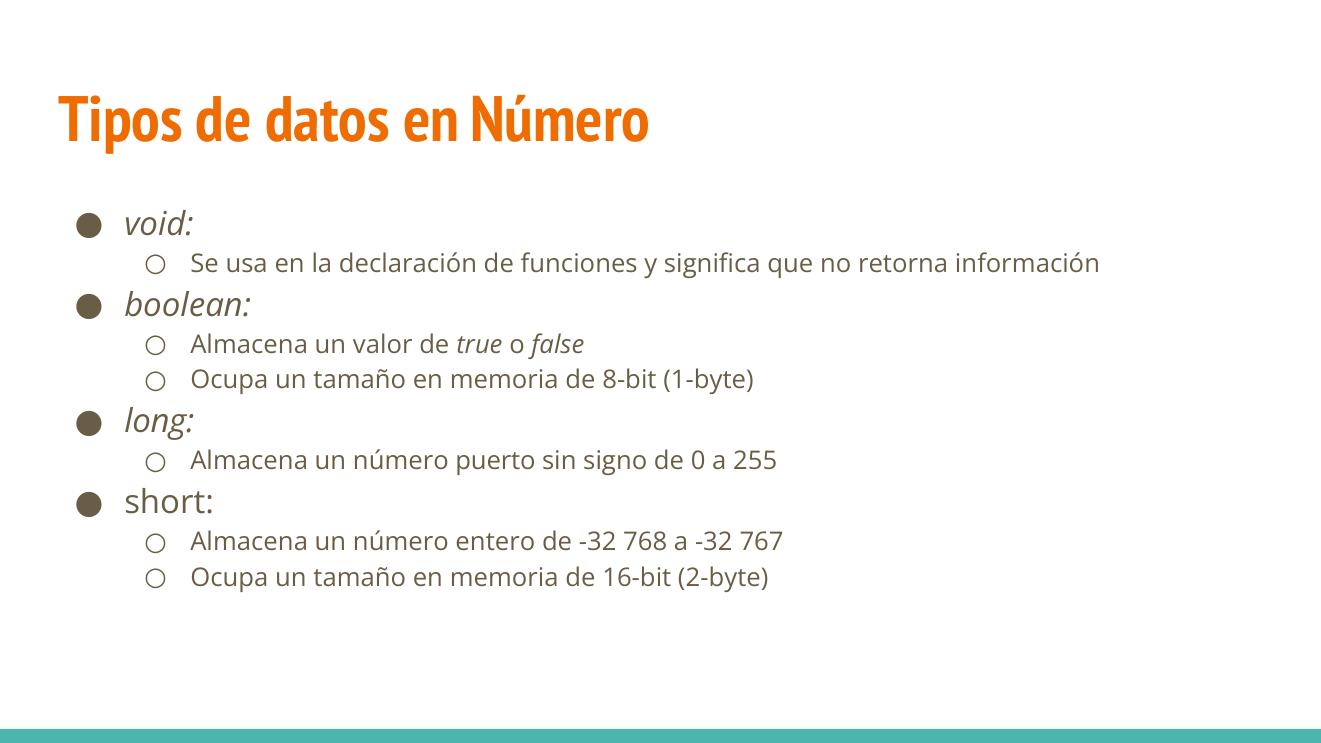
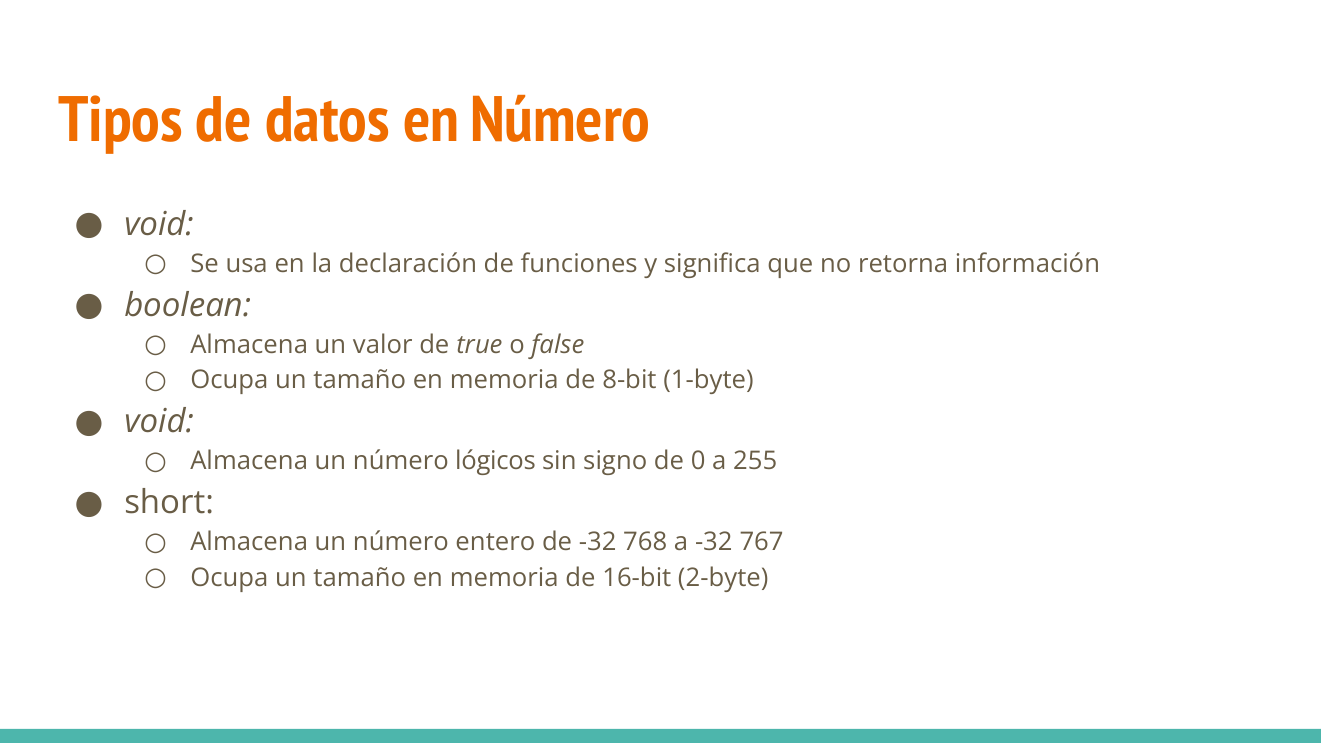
long: long -> void (159, 422)
puerto: puerto -> lógicos (496, 461)
